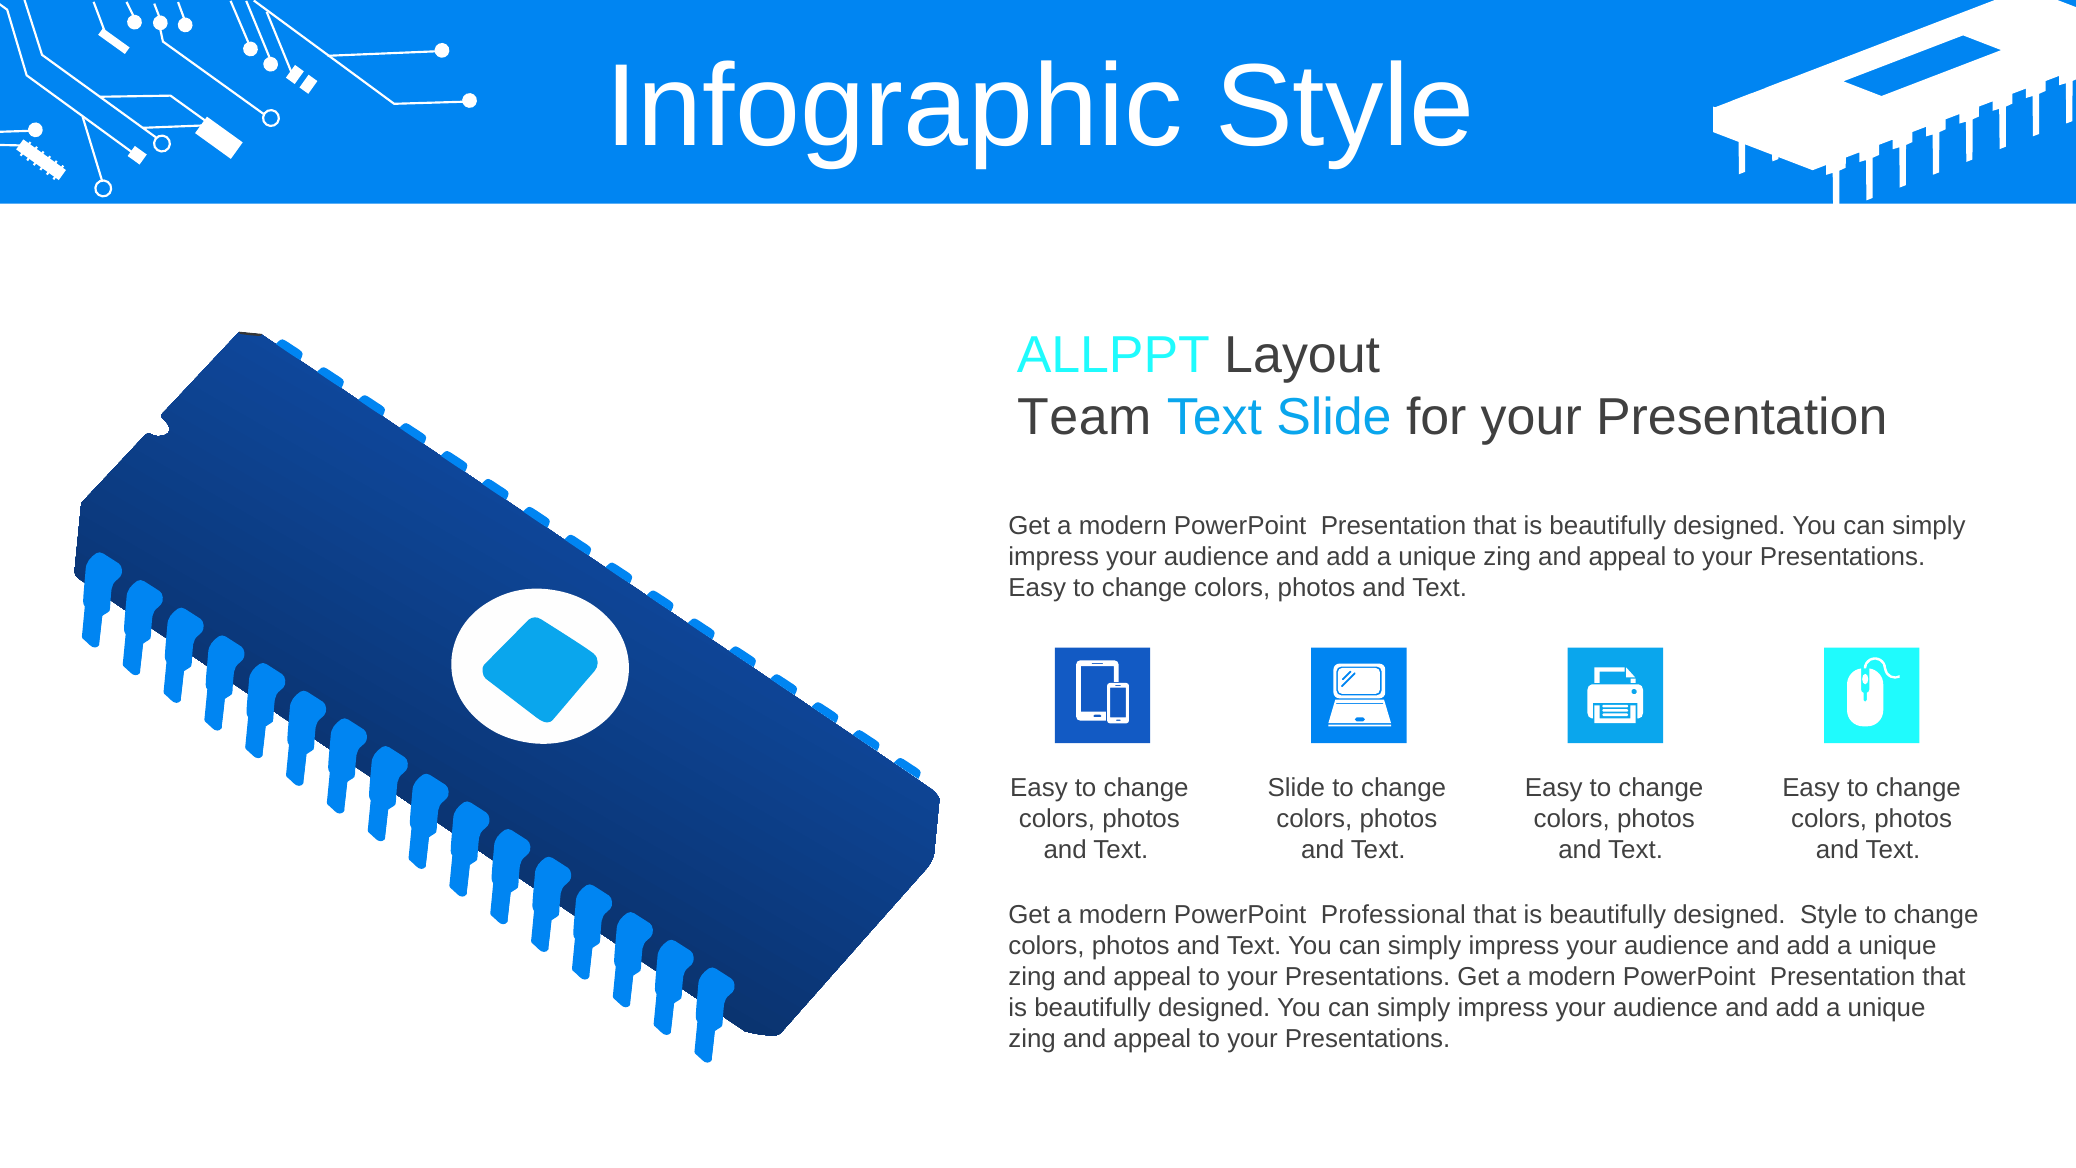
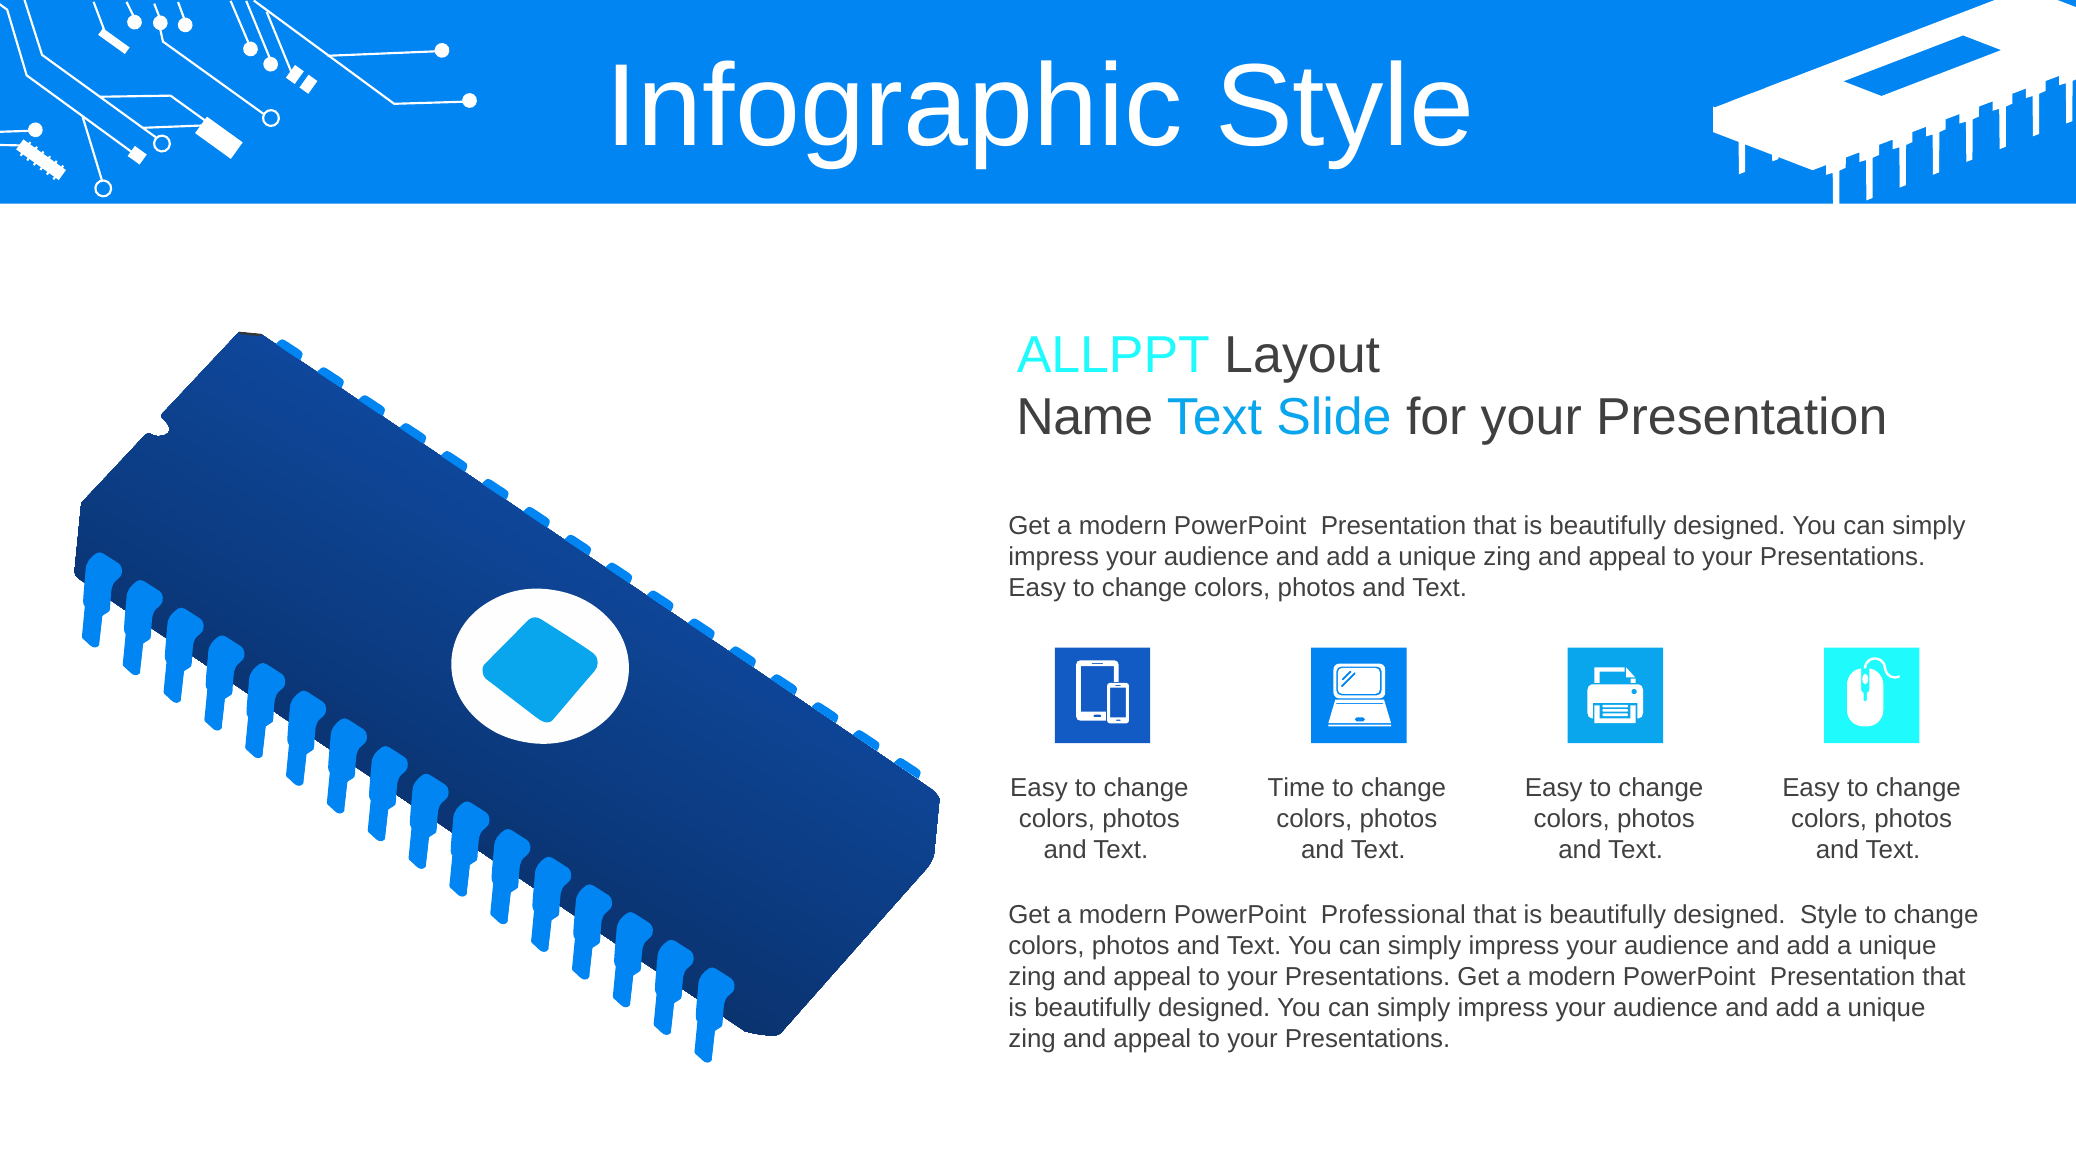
Team: Team -> Name (1085, 417)
Slide: Slide -> Time (1296, 788)
